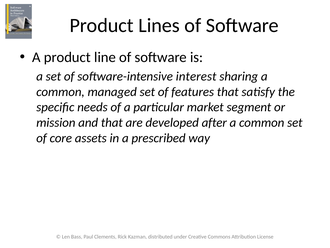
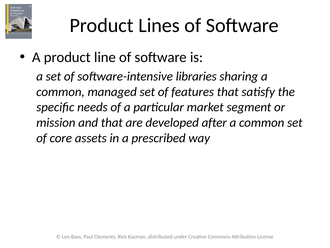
interest: interest -> libraries (196, 76)
